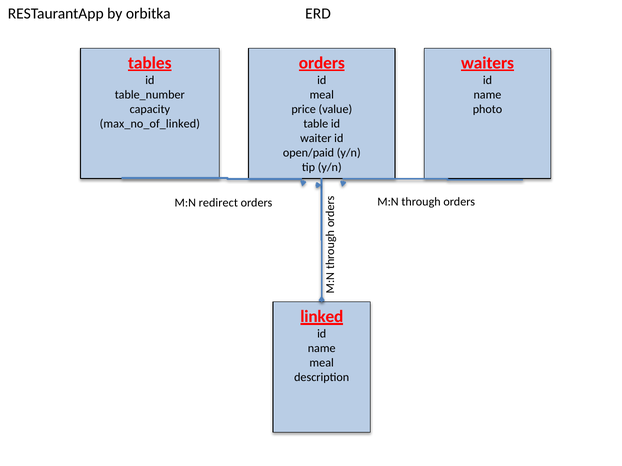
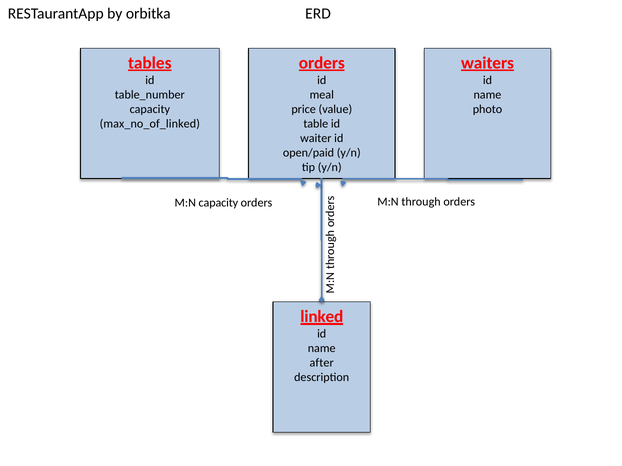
M:N redirect: redirect -> capacity (218, 203)
meal: meal -> after (322, 363)
